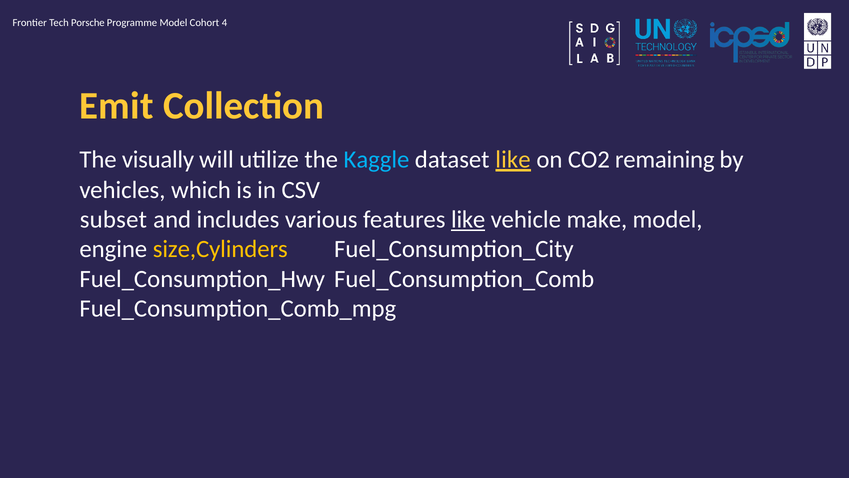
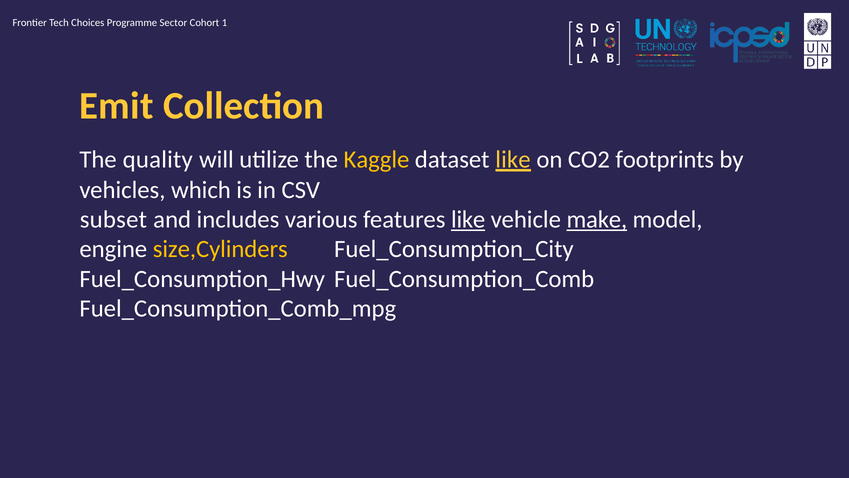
Porsche: Porsche -> Choices (88, 23)
Programme Model: Model -> Sector (173, 23)
4: 4 -> 1 (224, 23)
visually: visually -> quality (158, 160)
Kaggle colour: light blue -> yellow (376, 160)
remaining: remaining -> footprints (665, 160)
make underline: none -> present (597, 219)
